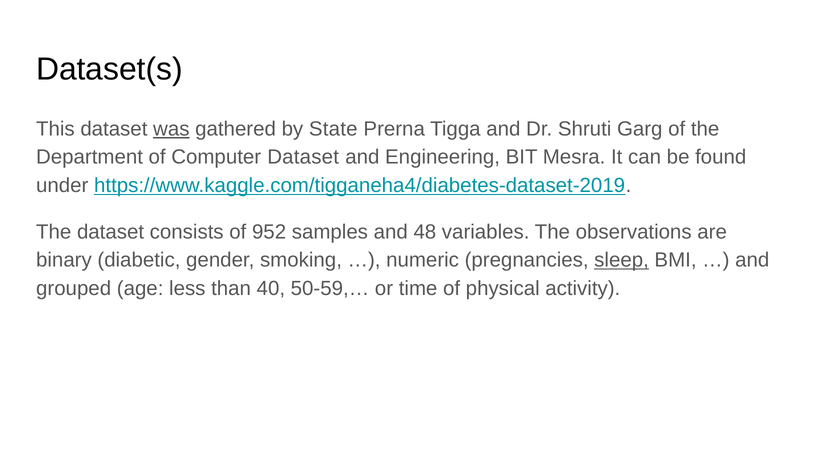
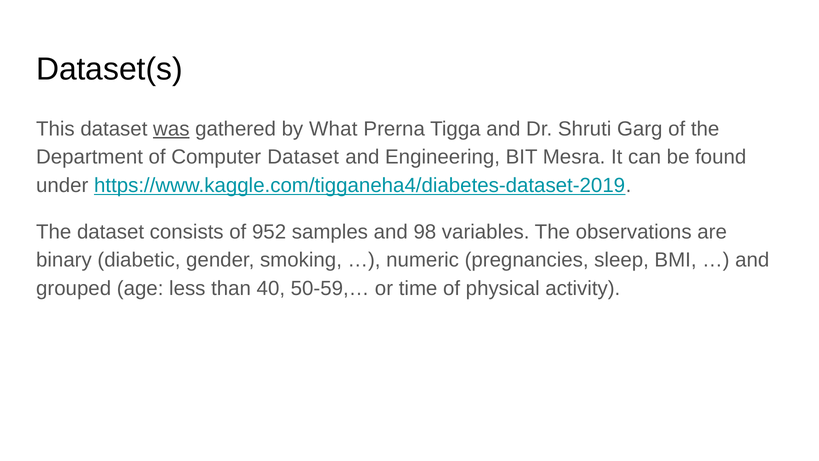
State: State -> What (333, 129)
48: 48 -> 98 (425, 232)
sleep underline: present -> none (622, 260)
